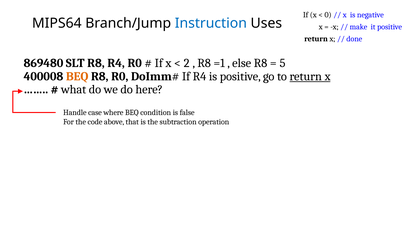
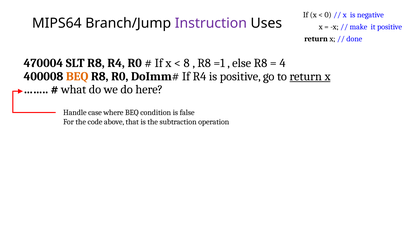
Instruction colour: blue -> purple (211, 23)
869480: 869480 -> 470004 (43, 63)
2: 2 -> 8 (187, 63)
5: 5 -> 4 (283, 63)
